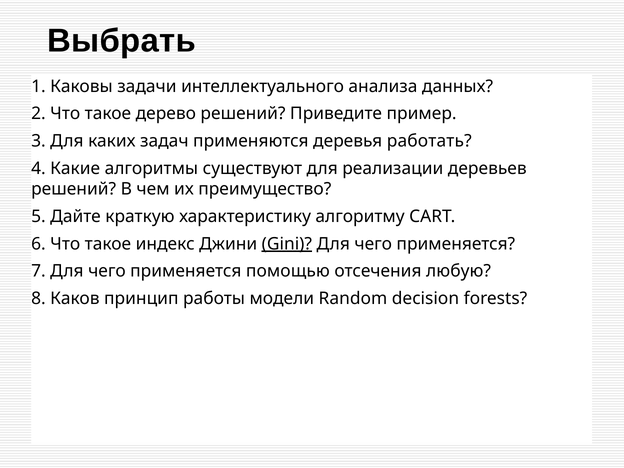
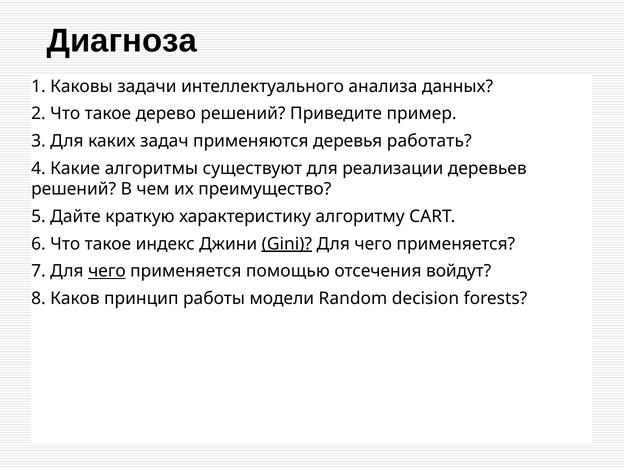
Выбрать: Выбрать -> Диагноза (122, 41)
чего underline: none -> present (107, 271)
любую: любую -> войдут (459, 271)
